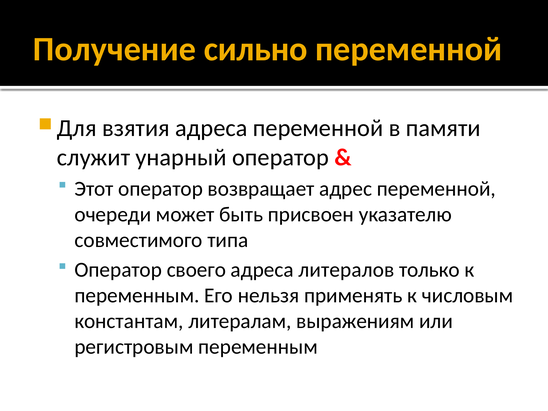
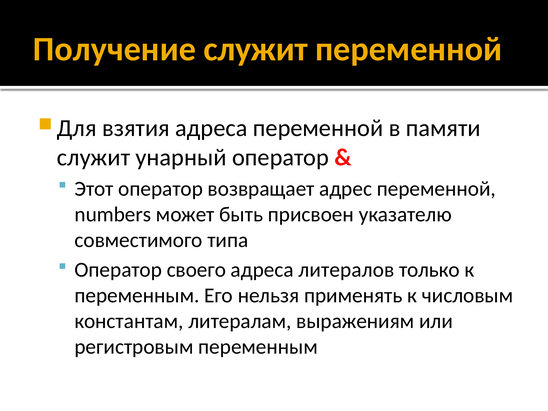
Получение сильно: сильно -> служит (256, 49)
очереди: очереди -> numbers (113, 214)
